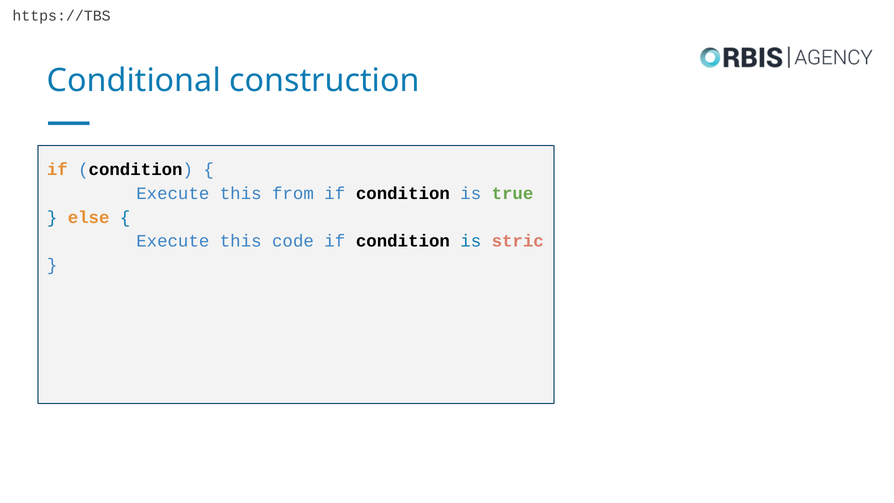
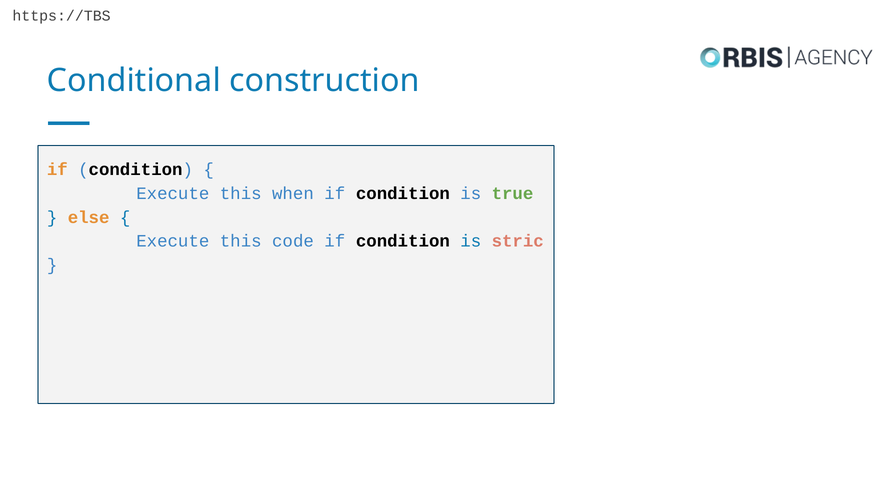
from: from -> when (293, 193)
